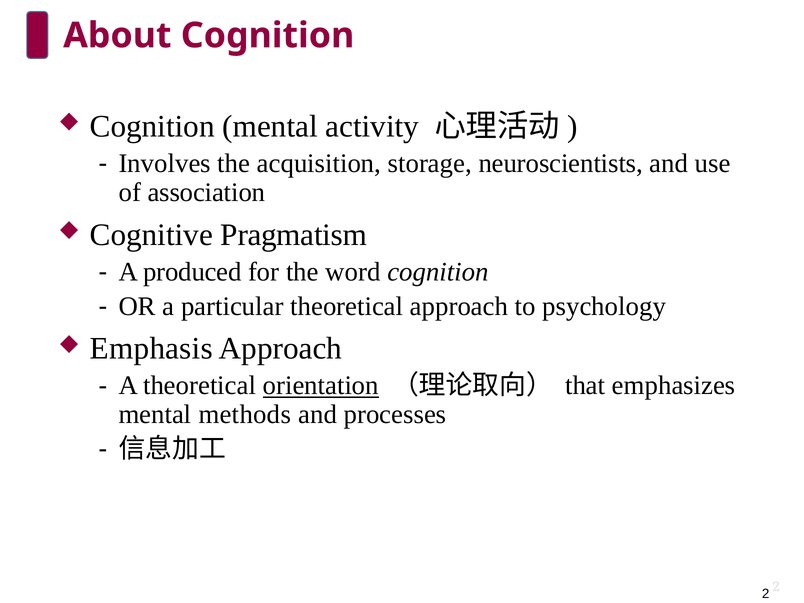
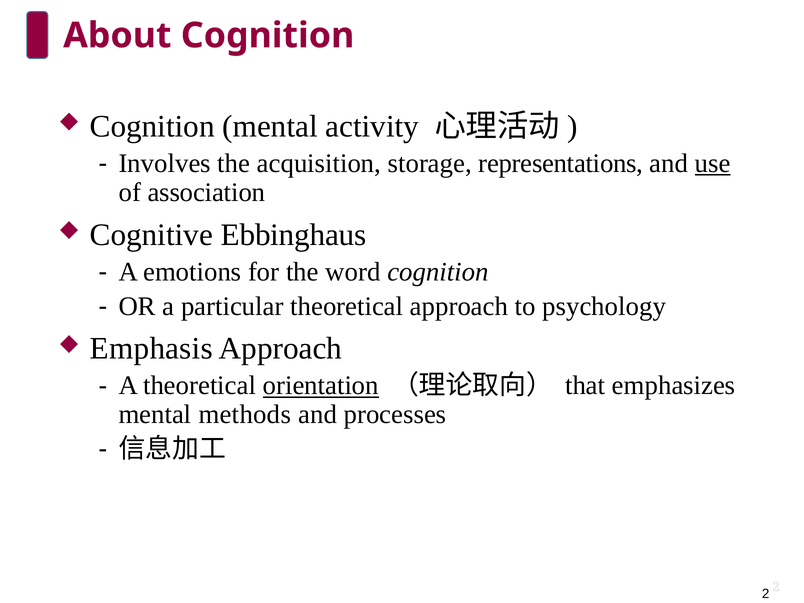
neuroscientists: neuroscientists -> representations (561, 163)
use underline: none -> present (713, 163)
Pragmatism: Pragmatism -> Ebbinghaus (294, 235)
produced: produced -> emotions (192, 272)
